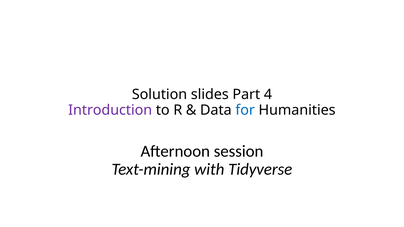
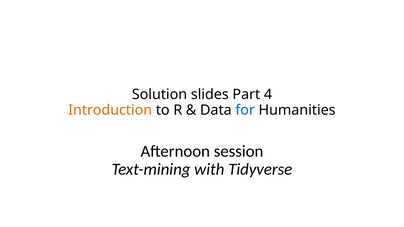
Introduction colour: purple -> orange (110, 110)
